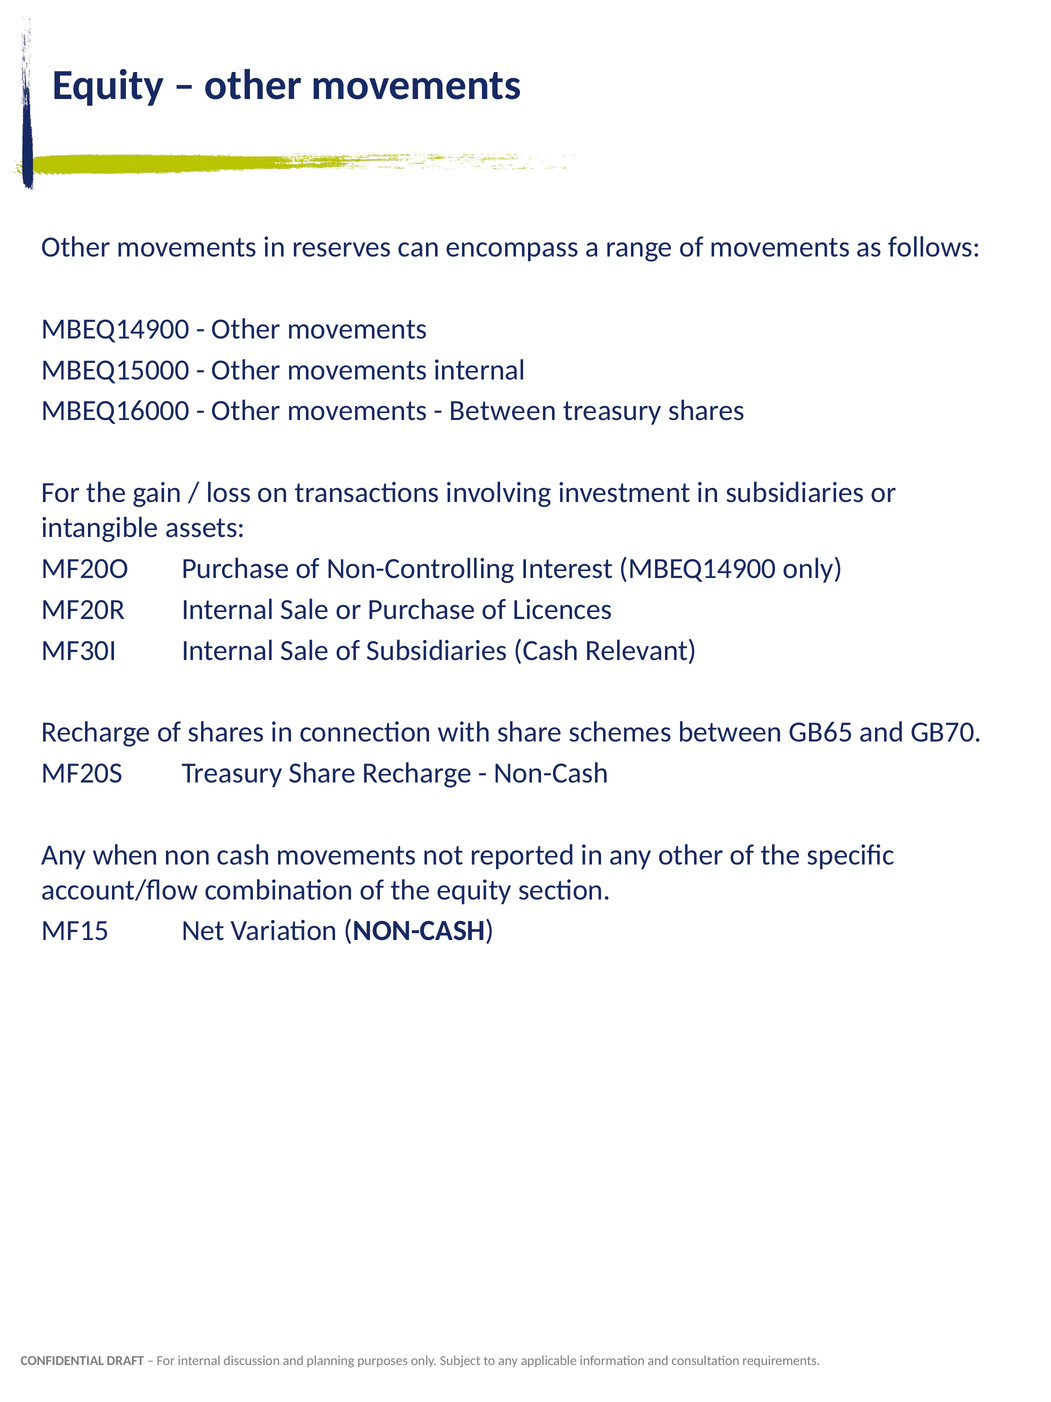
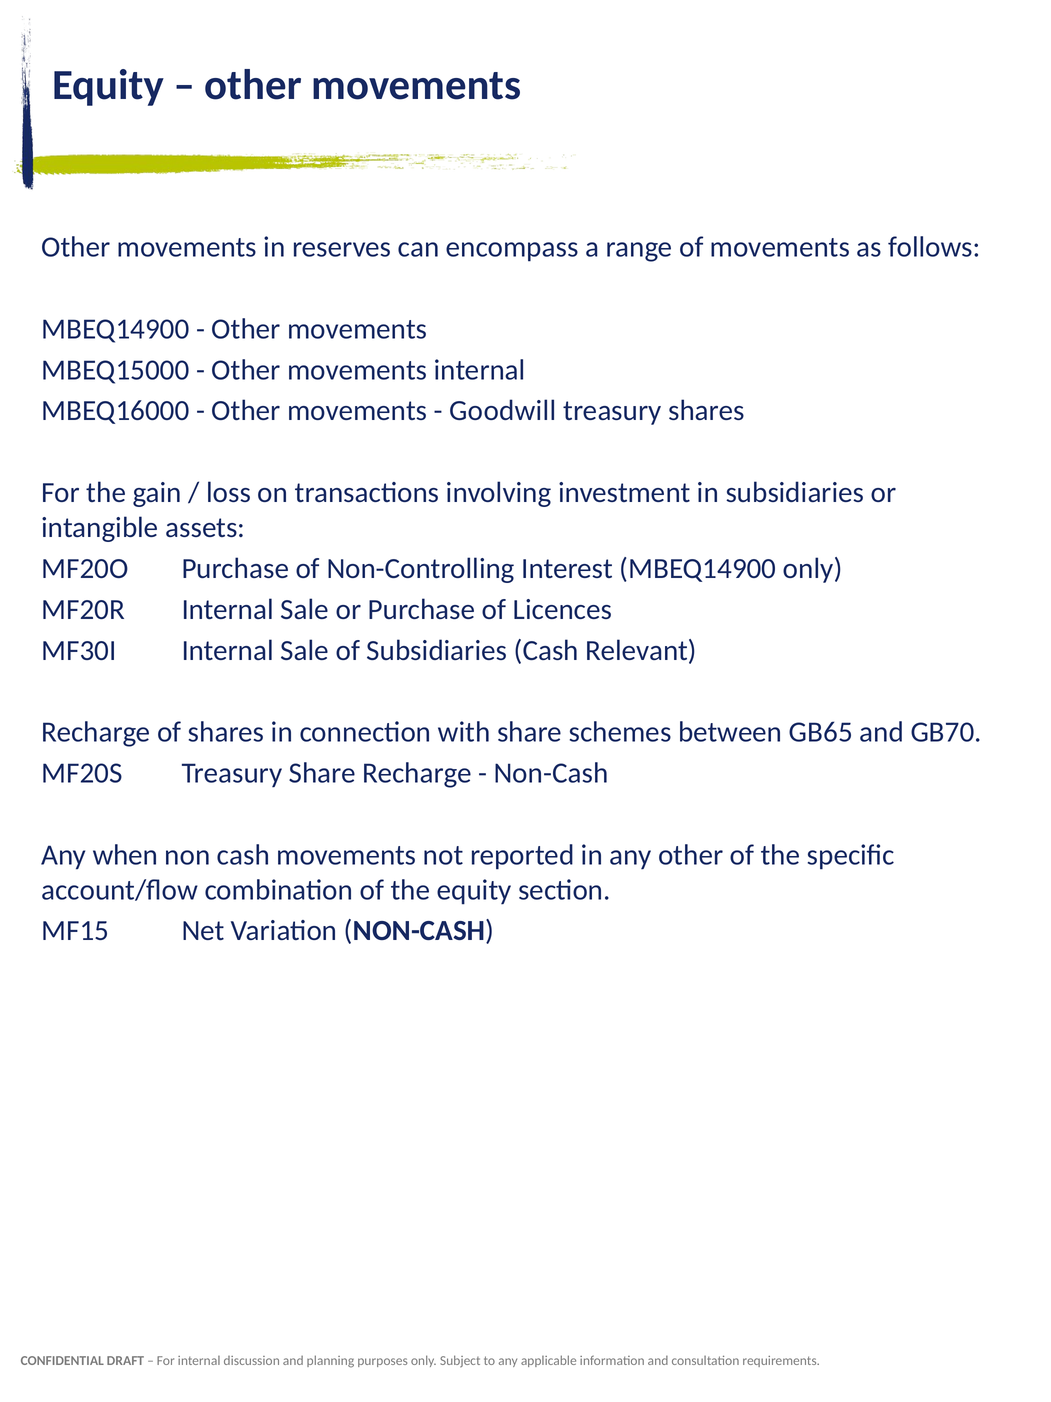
Between: Between -> Goodwill (503, 411)
